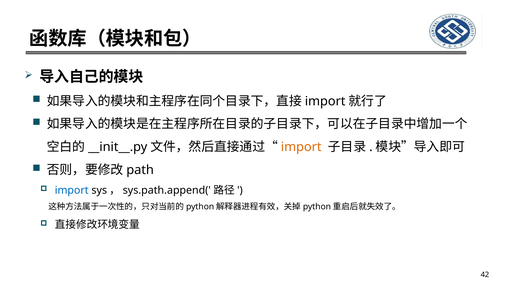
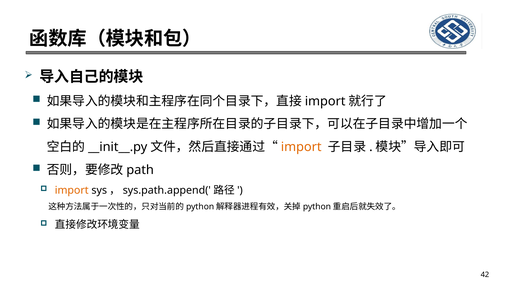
import colour: blue -> orange (72, 190)
